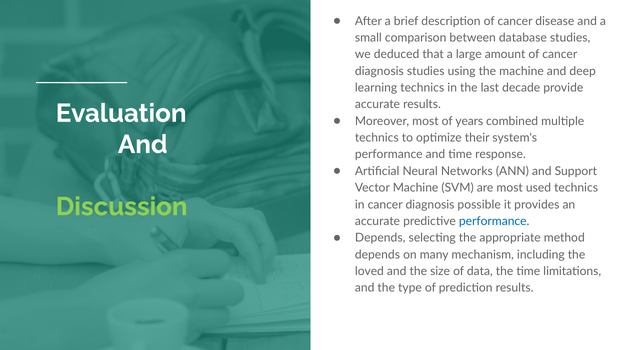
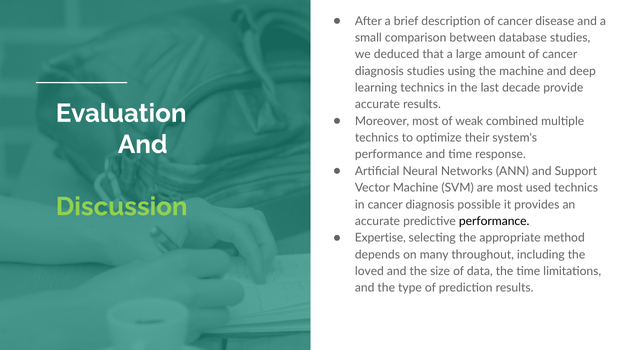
years: years -> weak (469, 121)
performance colour: blue -> black (494, 221)
Depends: Depends -> Expertise (380, 237)
mechanism: mechanism -> throughout (483, 254)
